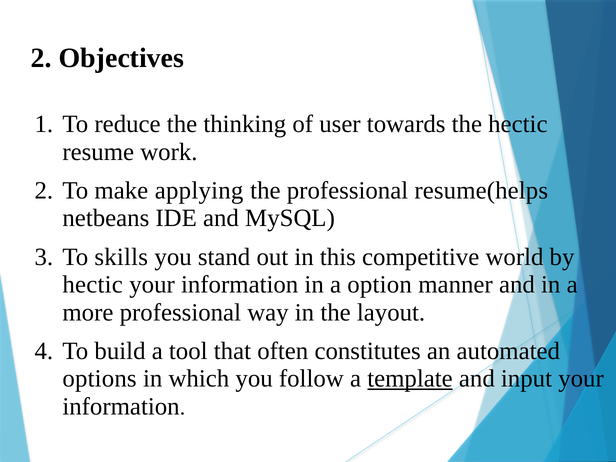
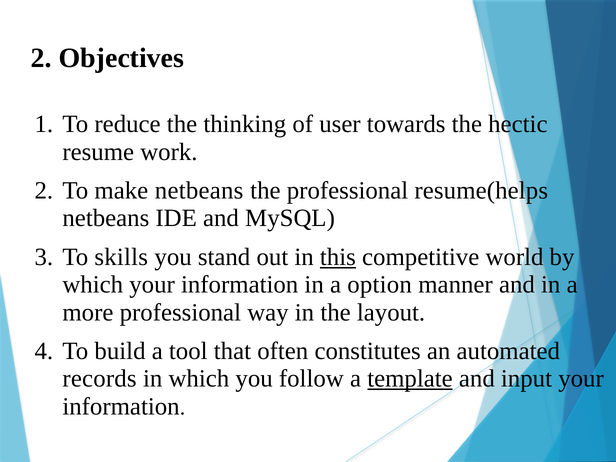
make applying: applying -> netbeans (199, 190)
this underline: none -> present (338, 257)
hectic: hectic -> which (93, 285)
options: options -> records (100, 379)
